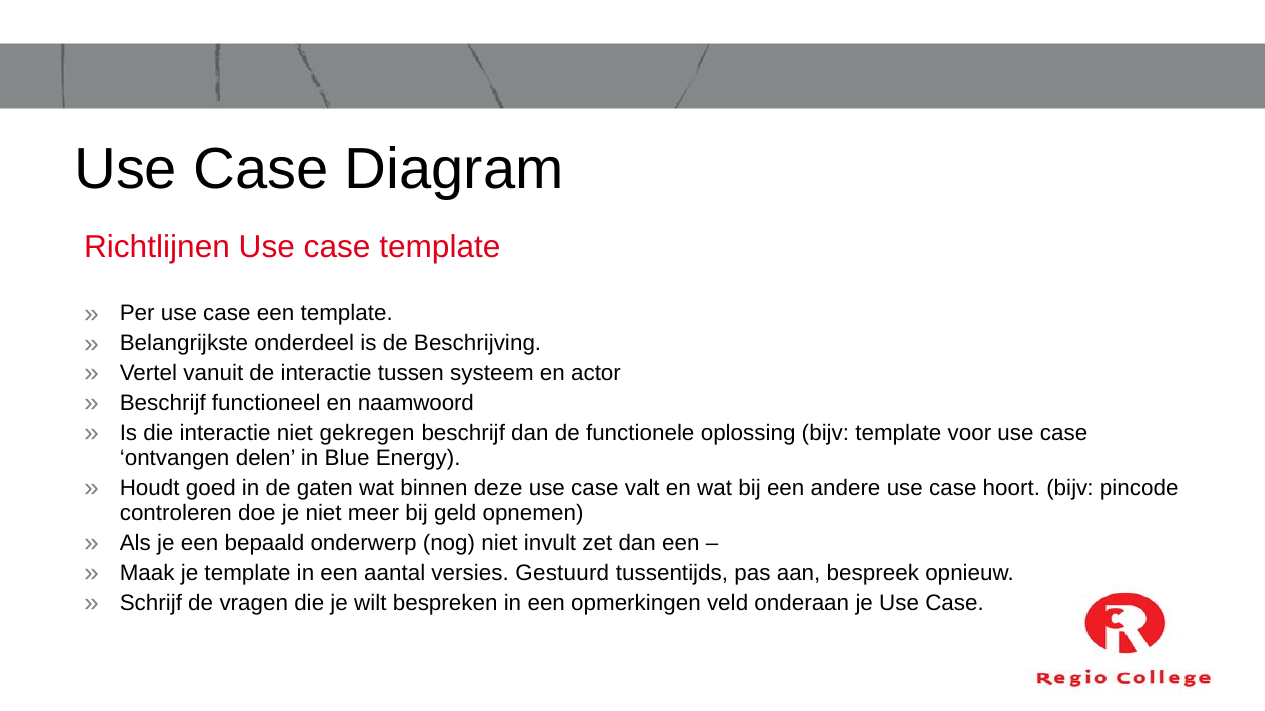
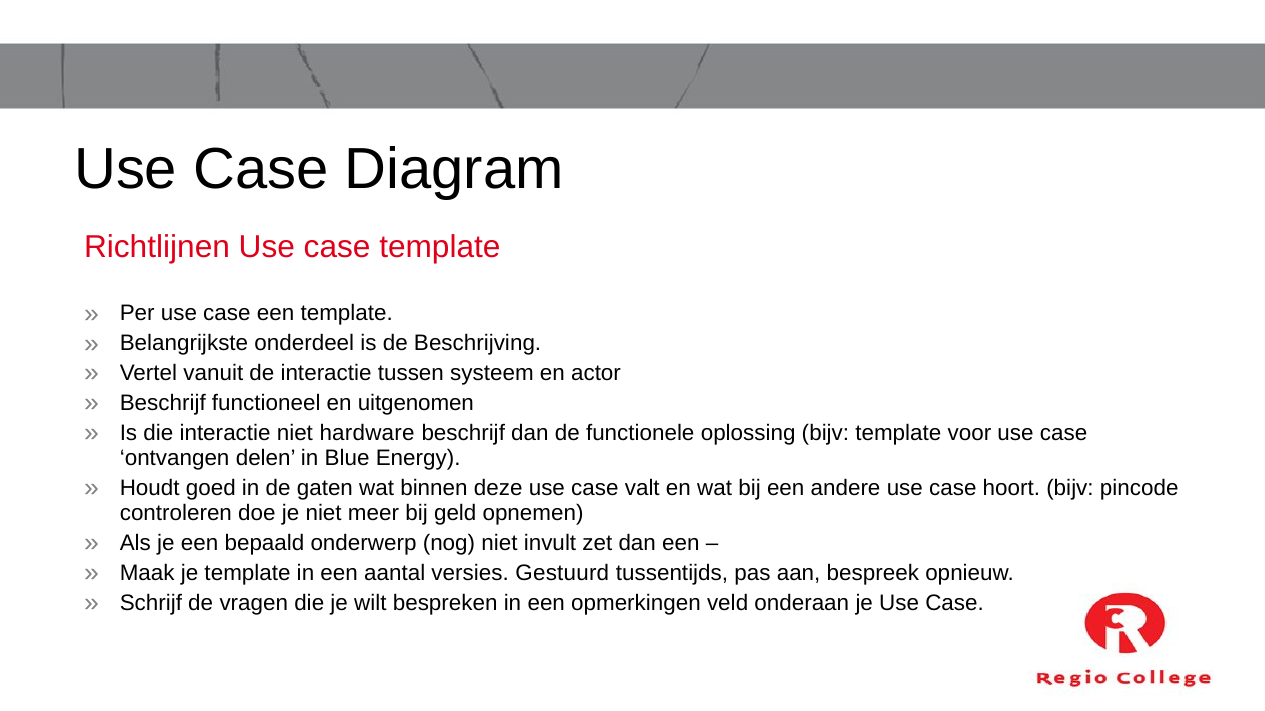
naamwoord: naamwoord -> uitgenomen (416, 403)
gekregen: gekregen -> hardware (367, 433)
